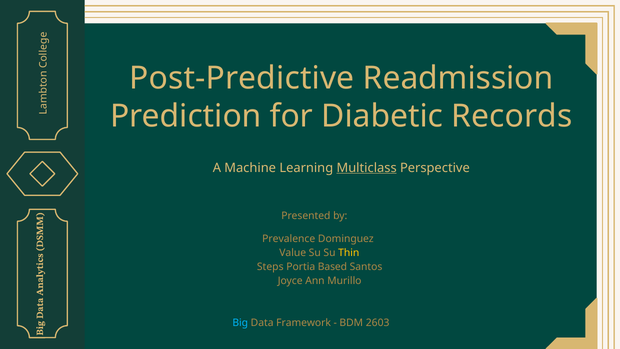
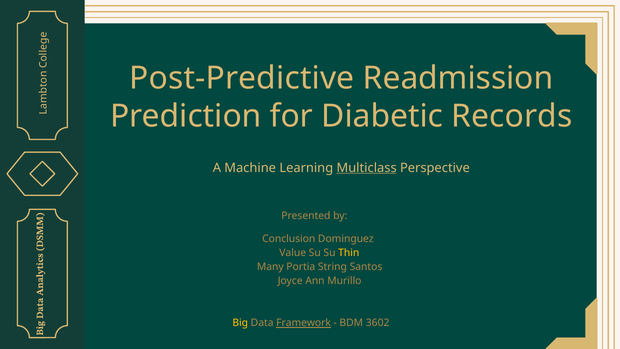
Prevalence: Prevalence -> Conclusion (289, 239)
Steps: Steps -> Many (270, 267)
Based: Based -> String (332, 267)
Big colour: light blue -> yellow (240, 323)
Framework underline: none -> present (304, 323)
2603: 2603 -> 3602 (378, 323)
